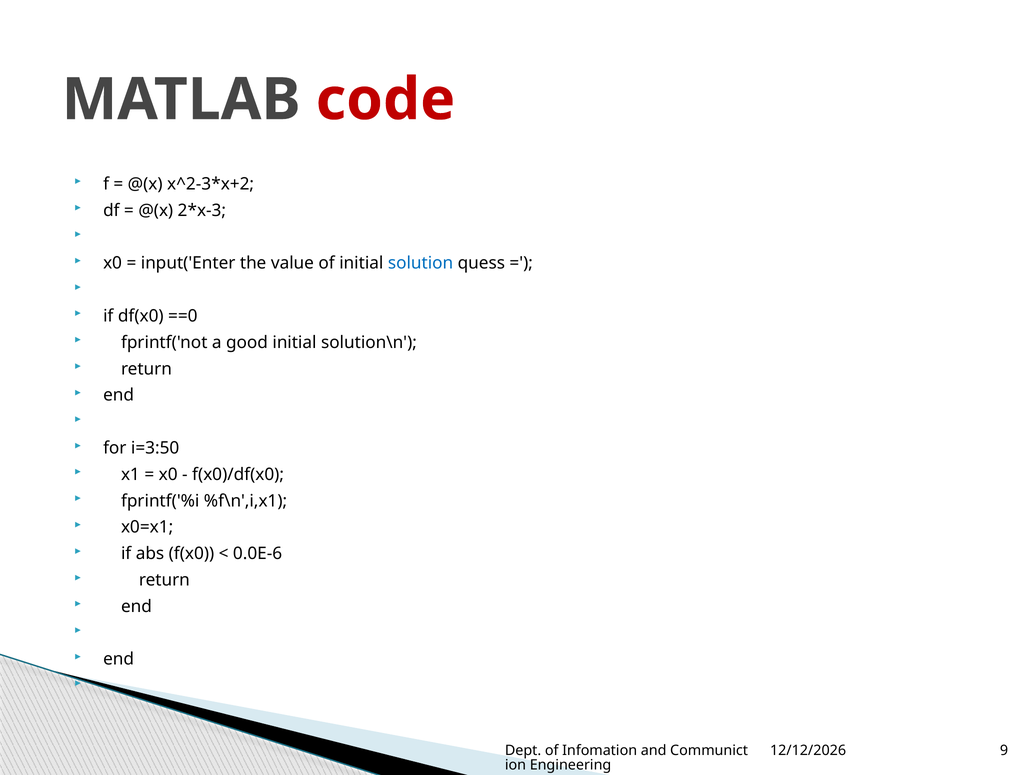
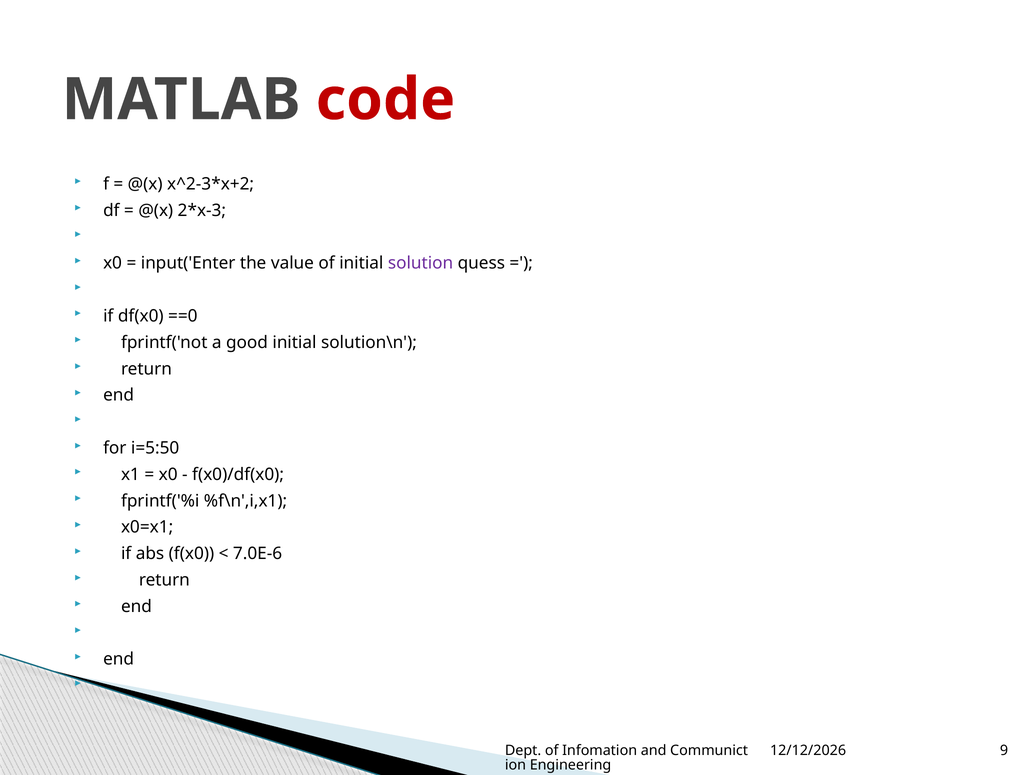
solution colour: blue -> purple (421, 263)
i=3:50: i=3:50 -> i=5:50 (155, 448)
0.0E-6: 0.0E-6 -> 7.0E-6 (258, 553)
